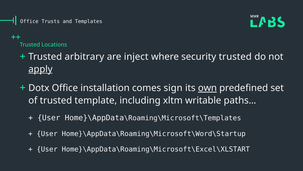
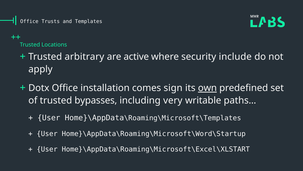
inject: inject -> active (136, 56)
security trusted: trusted -> include (235, 56)
apply underline: present -> none (40, 69)
template: template -> bypasses (96, 100)
xltm: xltm -> very (173, 100)
